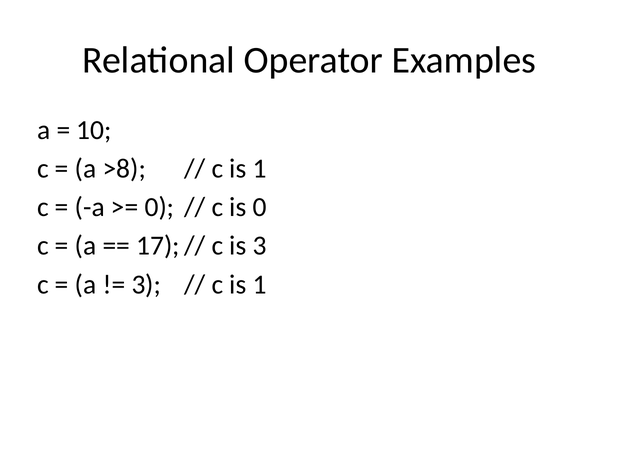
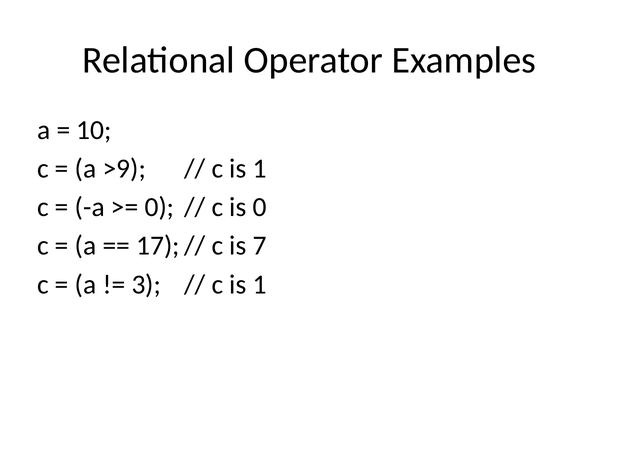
>8: >8 -> >9 (124, 168)
is 3: 3 -> 7 (260, 245)
